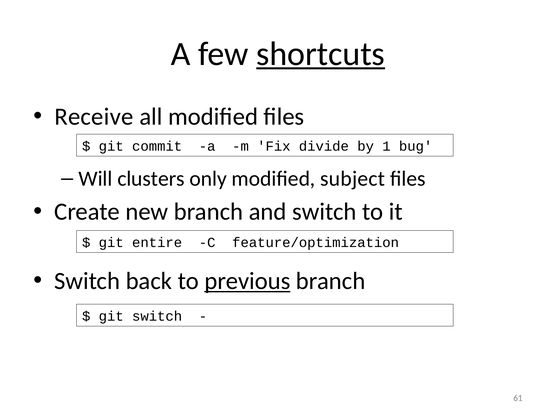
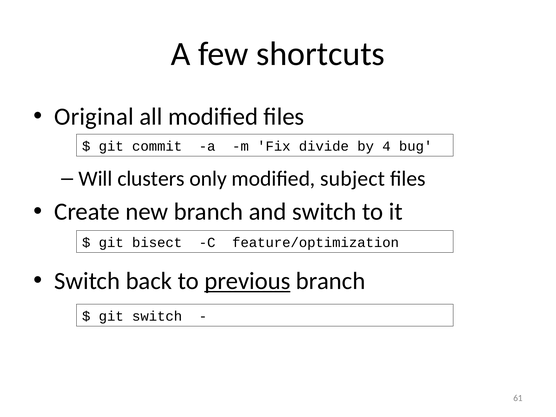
shortcuts underline: present -> none (321, 54)
Receive: Receive -> Original (94, 117)
1: 1 -> 4 (386, 146)
entire: entire -> bisect (157, 242)
